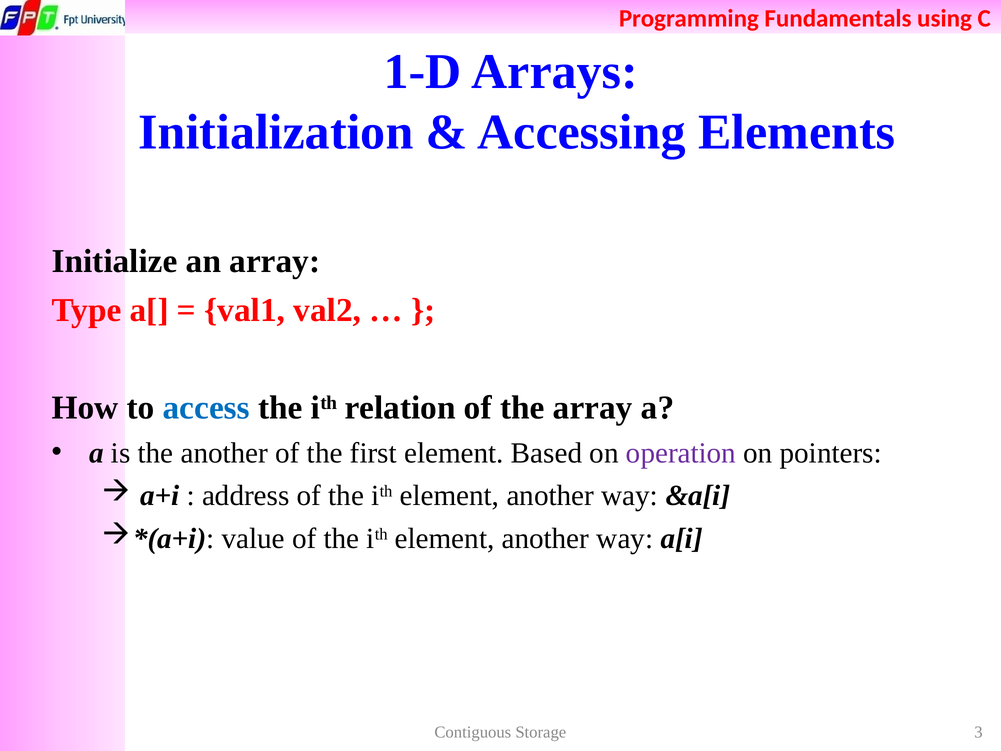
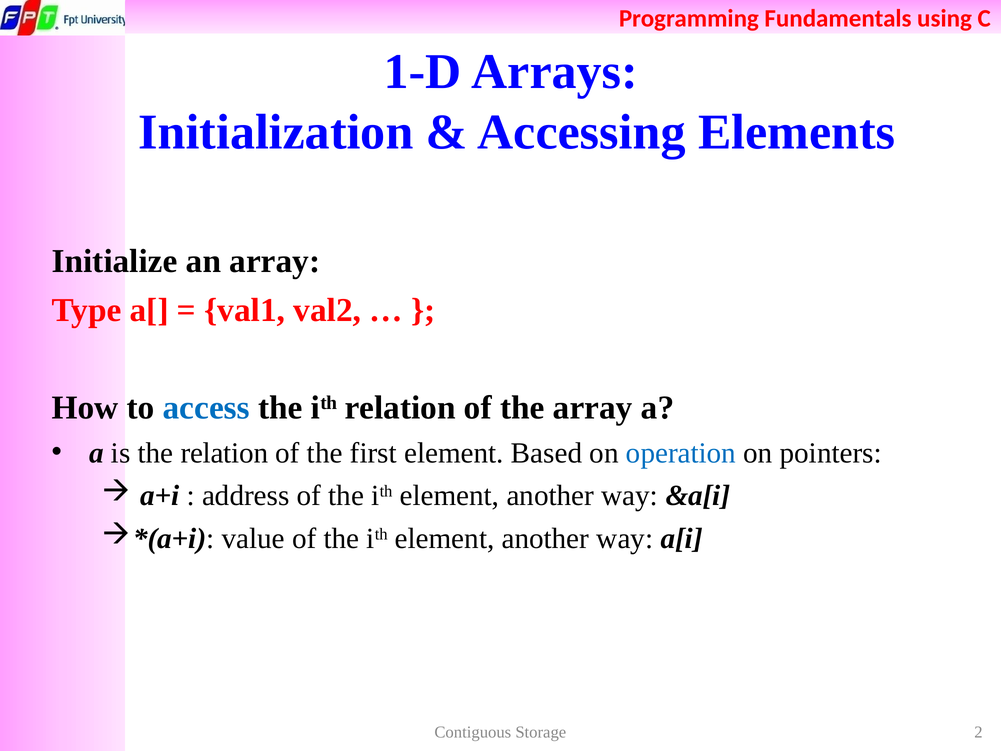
the another: another -> relation (224, 453)
operation colour: purple -> blue (681, 453)
3: 3 -> 2 (978, 732)
